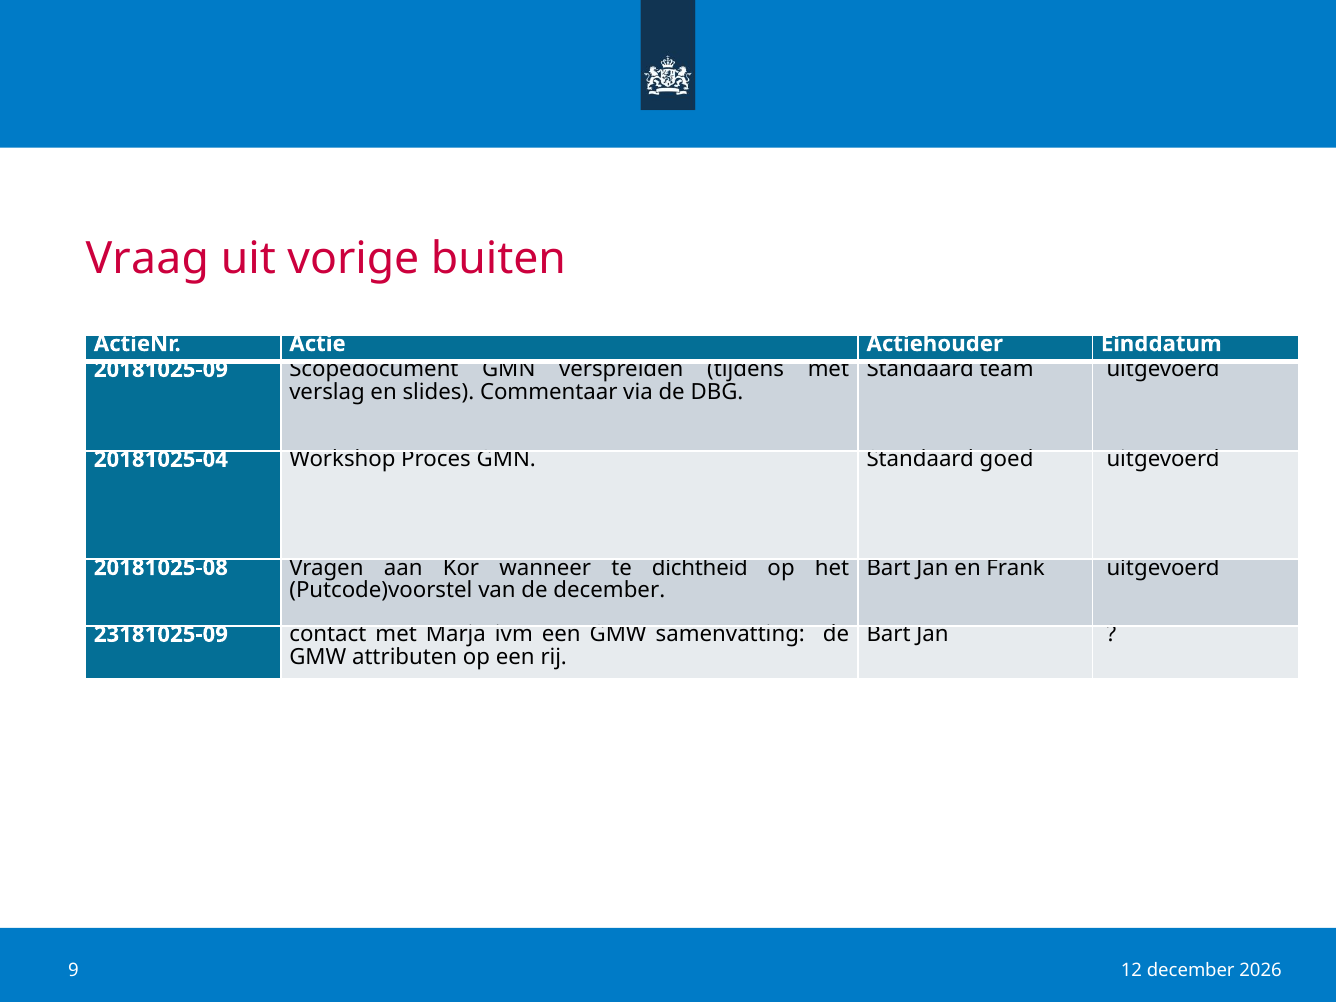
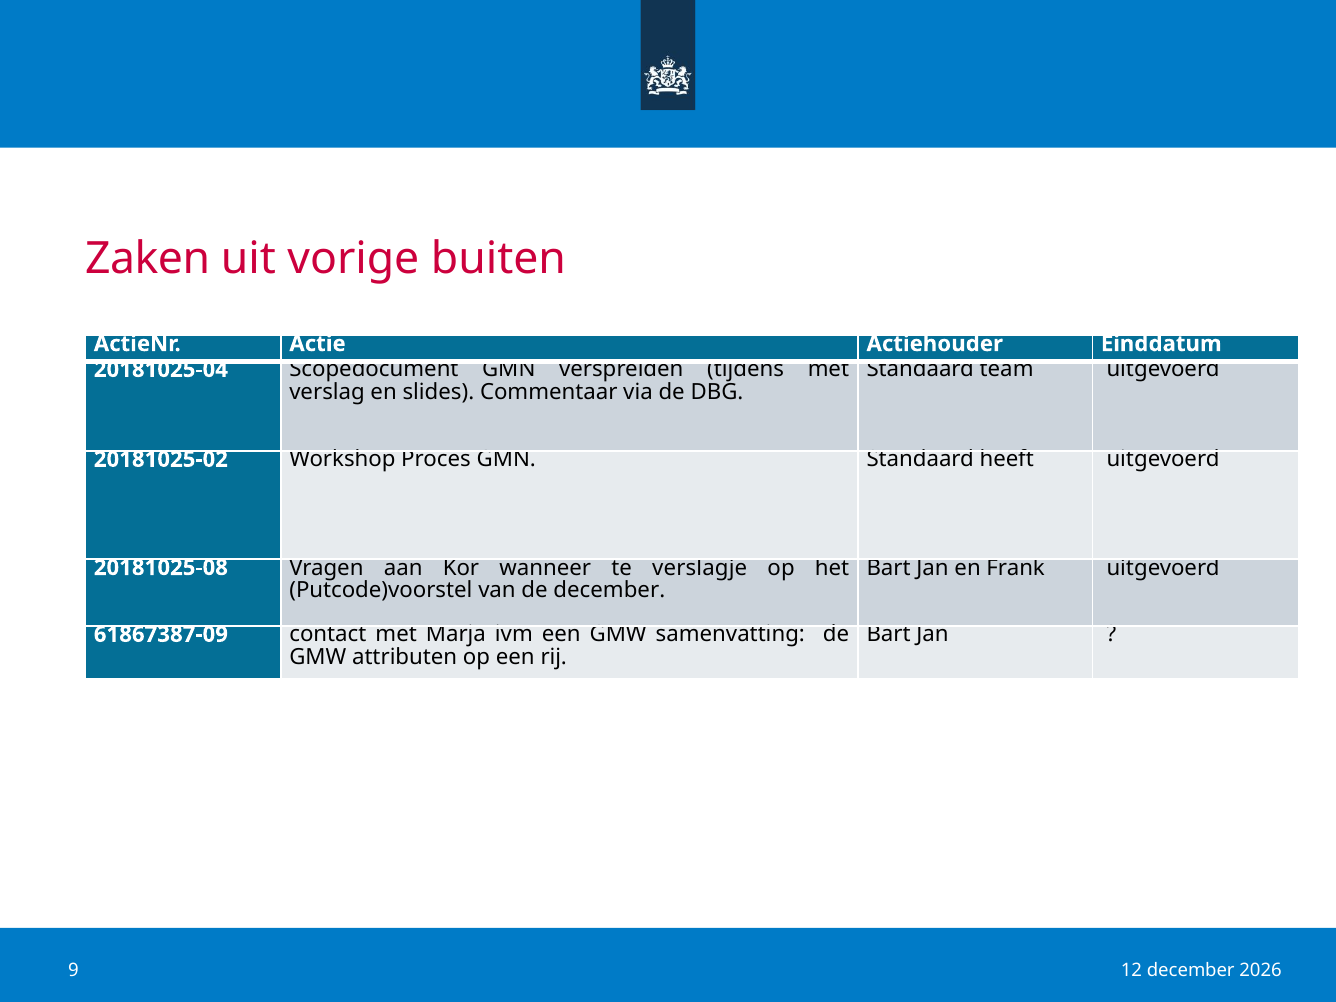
Vraag: Vraag -> Zaken (148, 259)
20181025-09: 20181025-09 -> 20181025-04 (161, 370)
20181025-04: 20181025-04 -> 20181025-02 (161, 459)
goed: goed -> heeft (1007, 459)
dichtheid: dichtheid -> verslagje (700, 568)
23181025-09: 23181025-09 -> 61867387-09 (161, 634)
